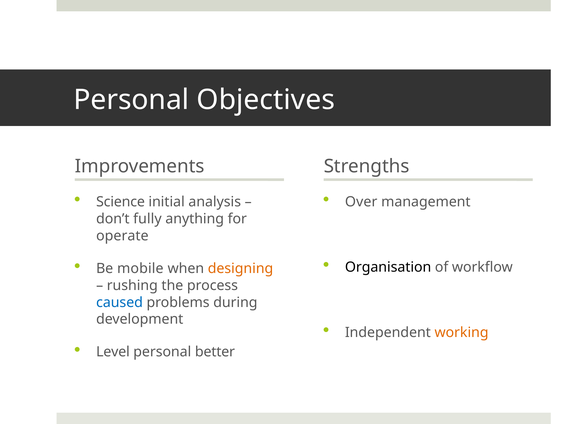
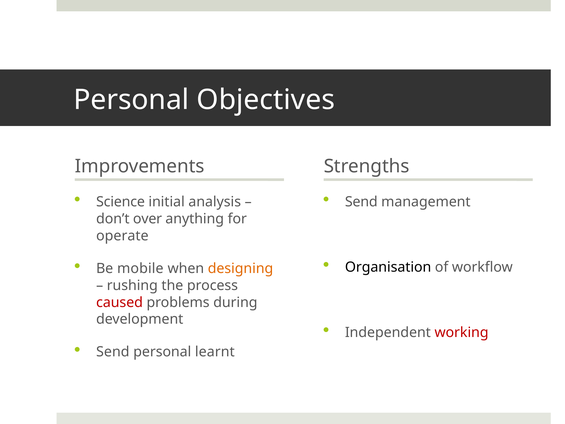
Over: Over -> Send (361, 202)
fully: fully -> over (148, 219)
caused colour: blue -> red (119, 302)
working colour: orange -> red (462, 332)
Level: Level -> Send (113, 352)
better: better -> learnt (215, 352)
